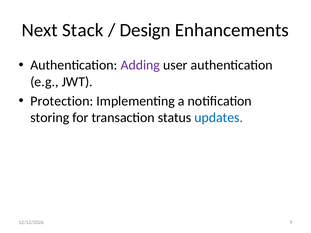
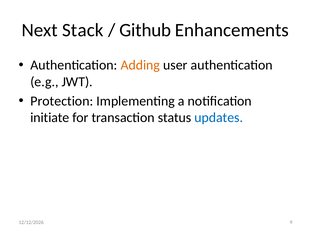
Design: Design -> Github (145, 30)
Adding colour: purple -> orange (140, 65)
storing: storing -> initiate (50, 118)
